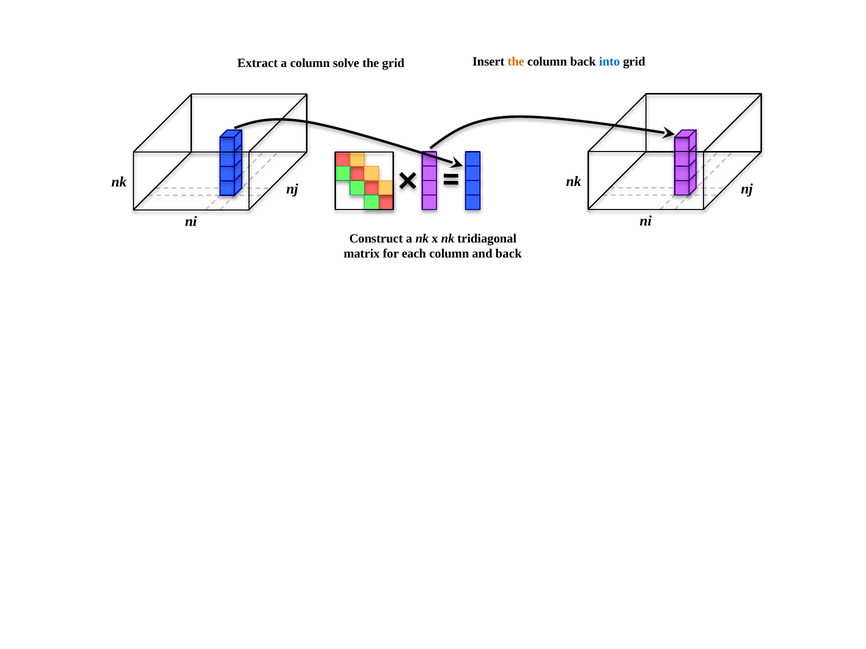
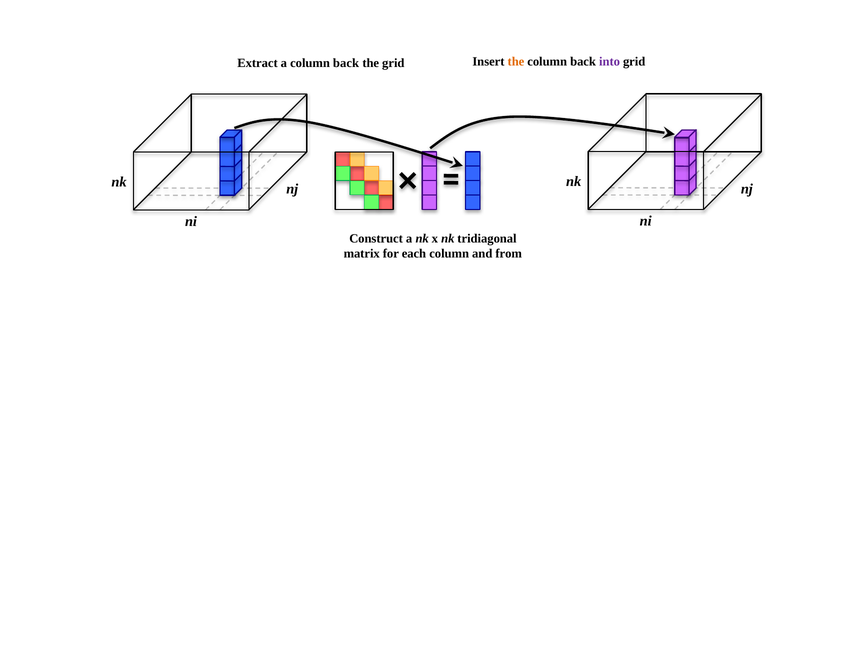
a column solve: solve -> back (346, 63)
into colour: blue -> purple (610, 61)
and back: back -> from (509, 254)
